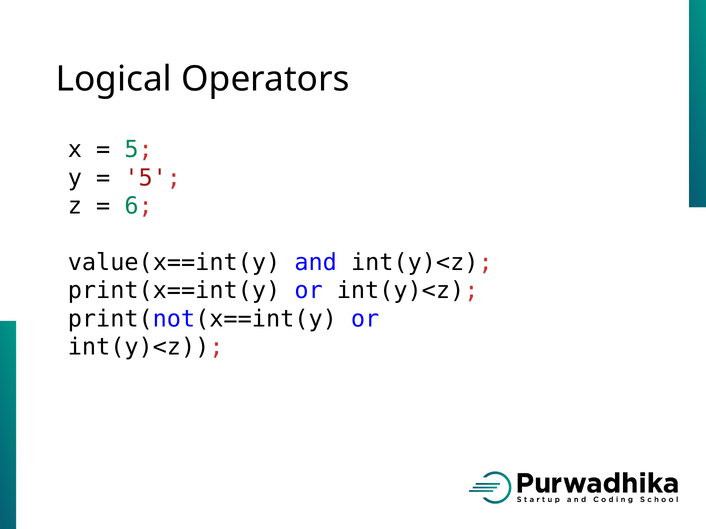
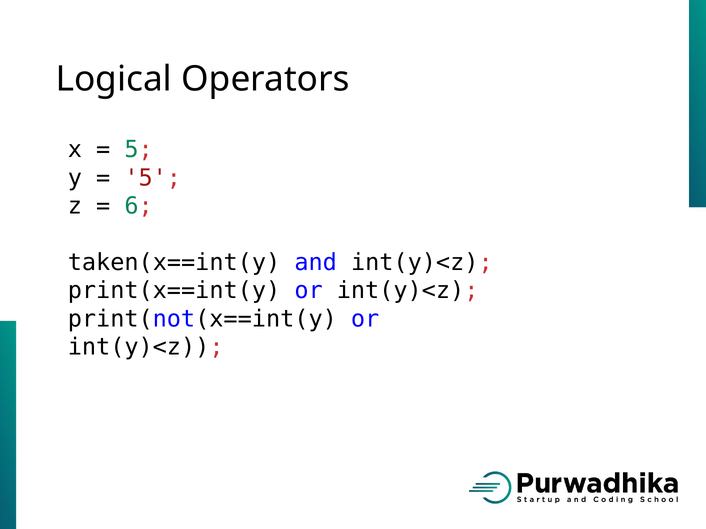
value(x==int(y: value(x==int(y -> taken(x==int(y (174, 263)
